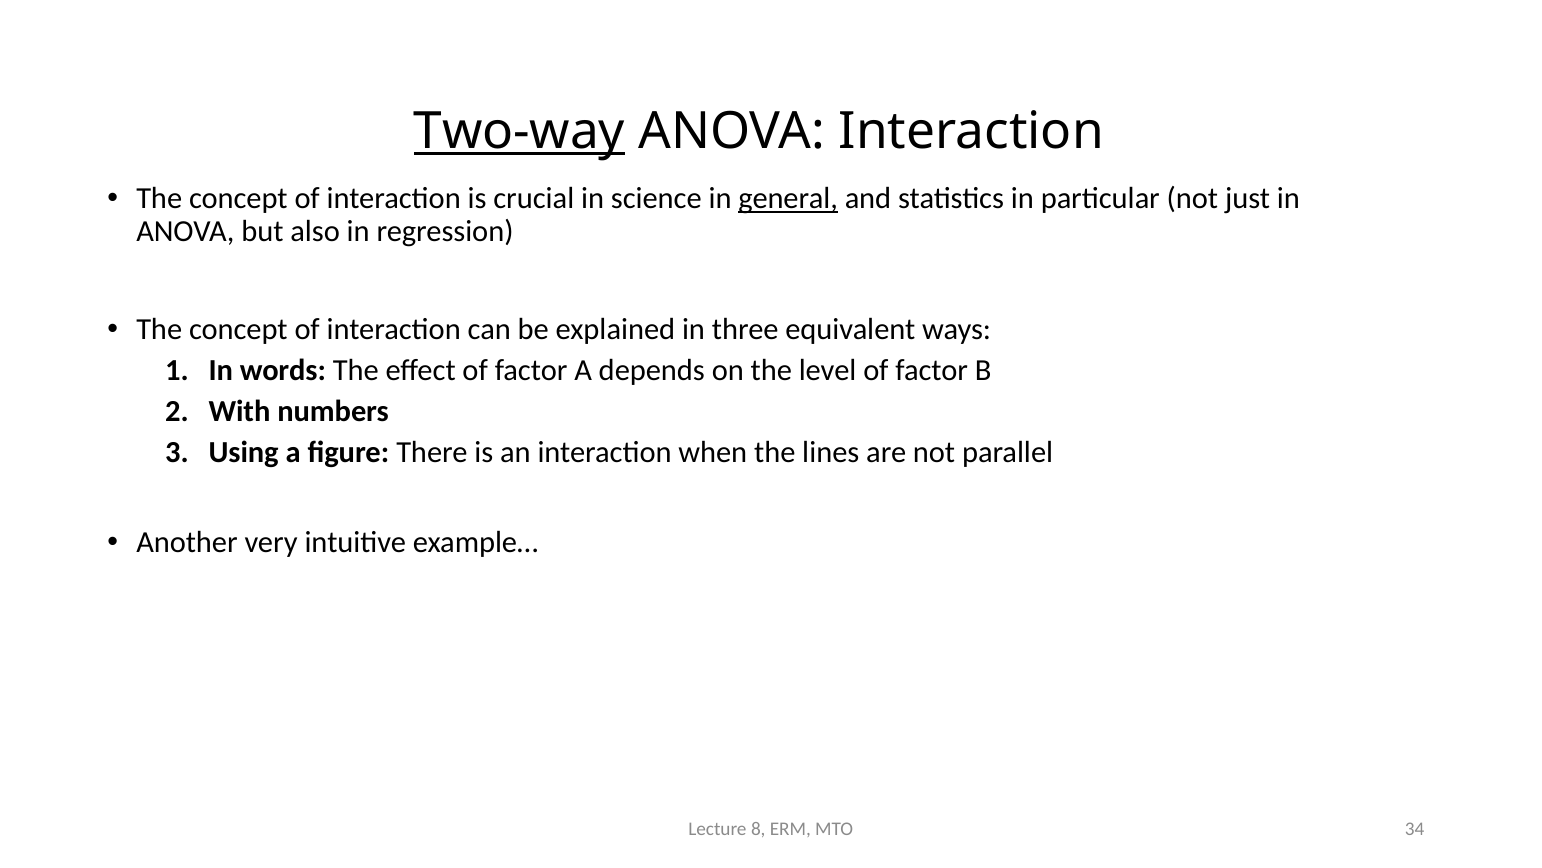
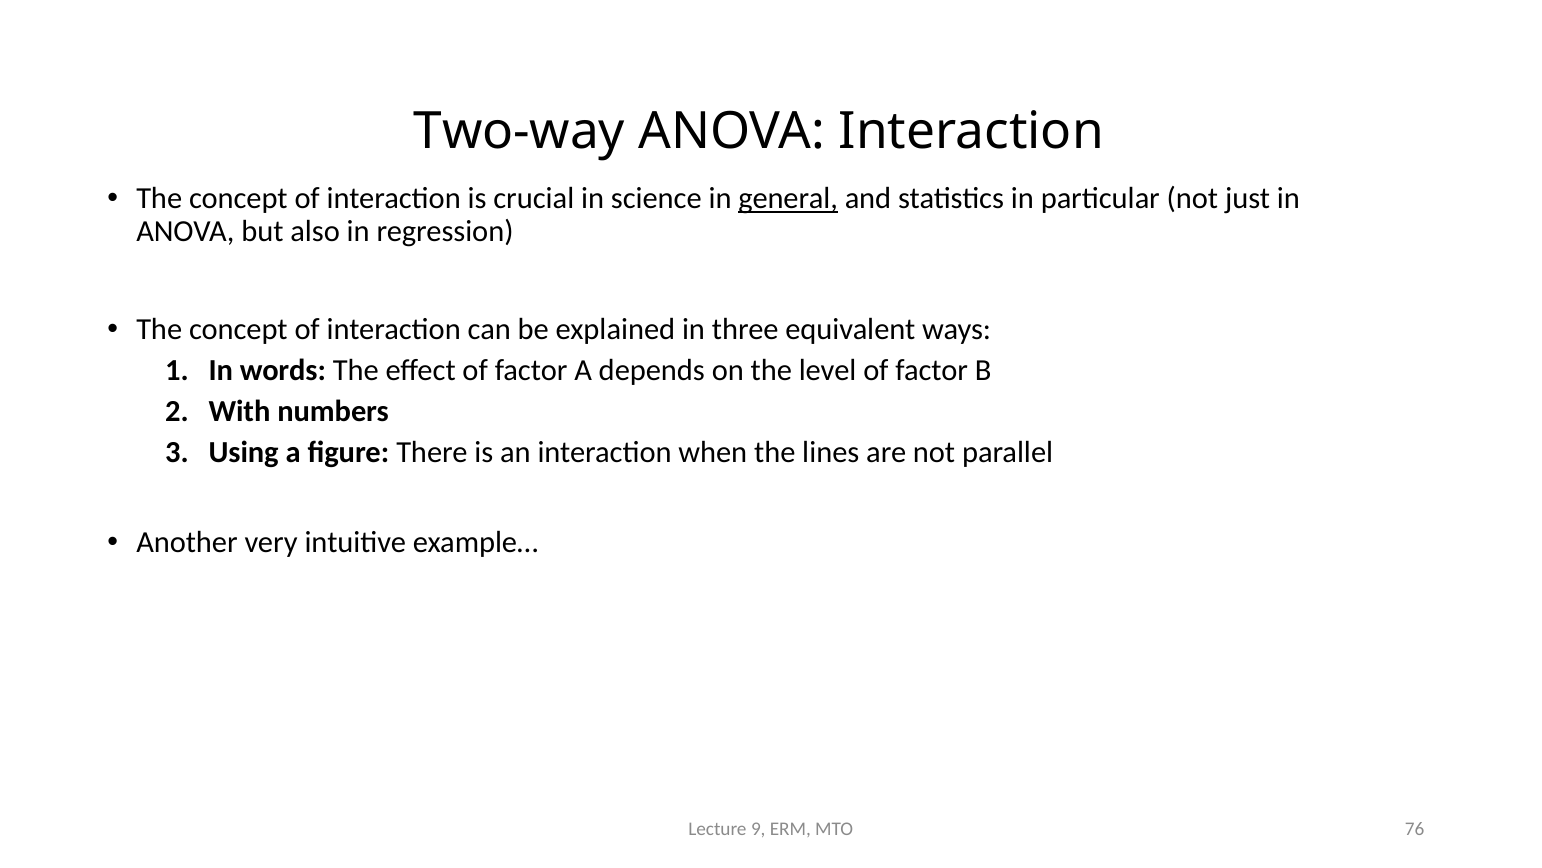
Two-way underline: present -> none (519, 131)
8: 8 -> 9 (758, 828)
34: 34 -> 76 (1415, 828)
